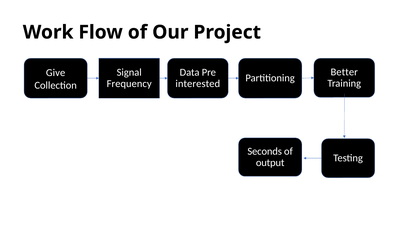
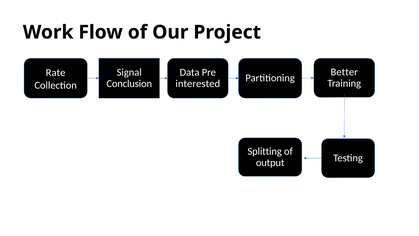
Give: Give -> Rate (56, 73)
Frequency: Frequency -> Conclusion (129, 84)
Seconds: Seconds -> Splitting (265, 151)
